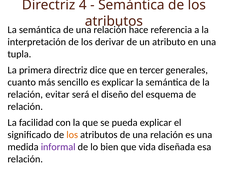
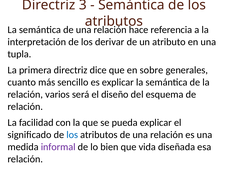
4: 4 -> 3 (83, 5)
tercer: tercer -> sobre (152, 70)
evitar: evitar -> varios (58, 94)
los colour: orange -> blue (72, 135)
